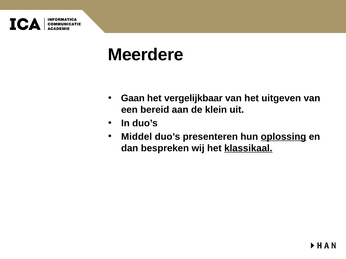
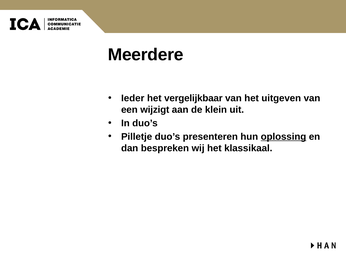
Gaan: Gaan -> Ieder (133, 98)
bereid: bereid -> wijzigt (155, 110)
Middel: Middel -> Pilletje (137, 137)
klassikaal underline: present -> none (248, 148)
